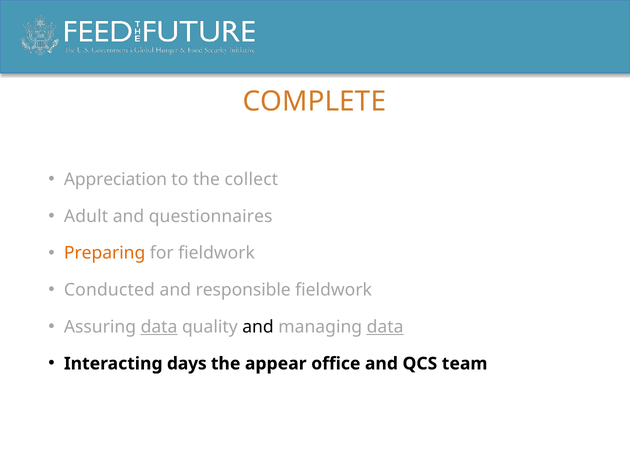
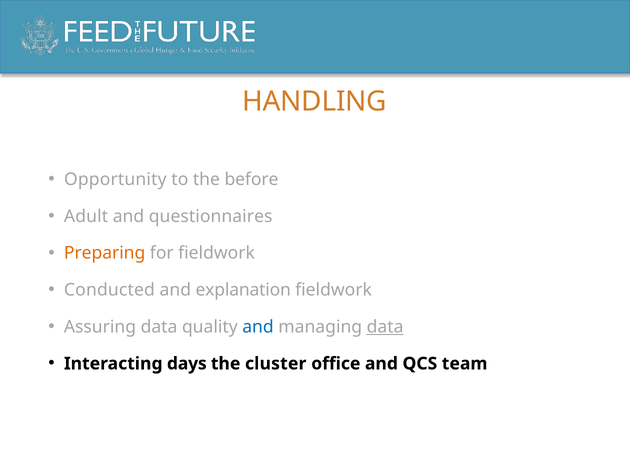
COMPLETE: COMPLETE -> HANDLING (314, 102)
Appreciation: Appreciation -> Opportunity (115, 179)
collect: collect -> before (251, 179)
responsible: responsible -> explanation (243, 290)
data underline: present -> none (159, 326)
and colour: black -> blue (258, 326)
appear: appear -> cluster (276, 363)
